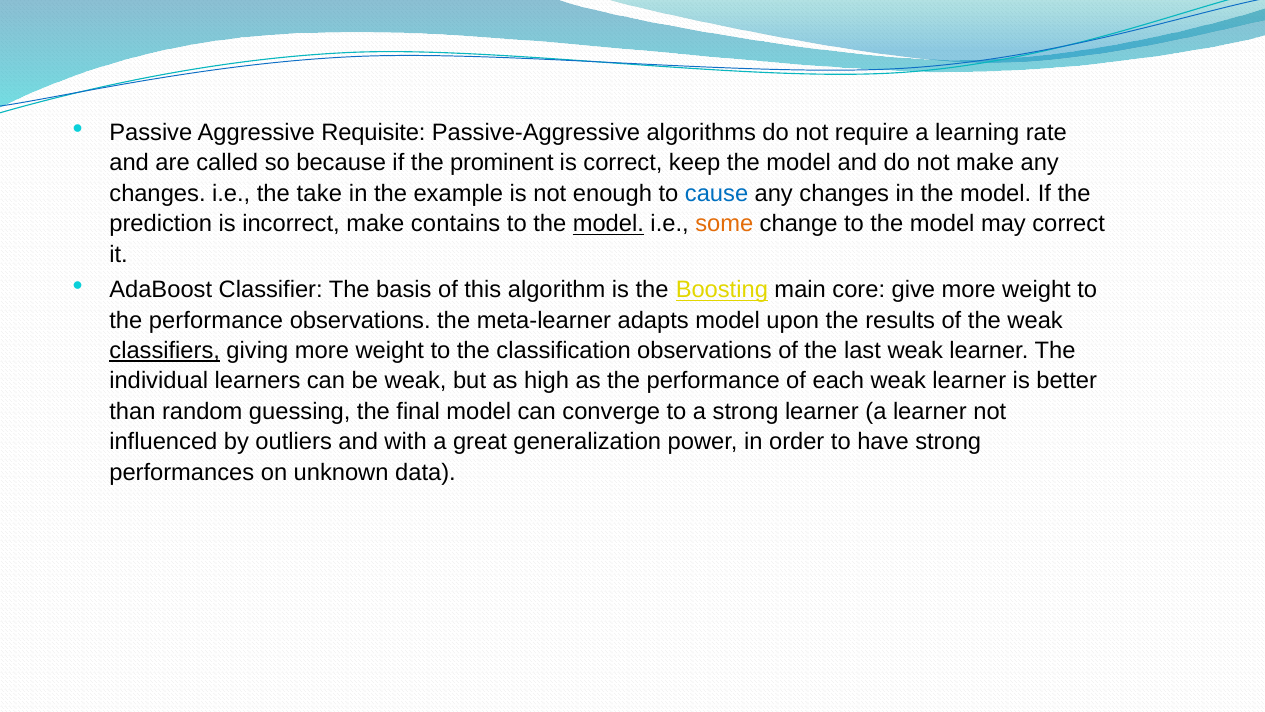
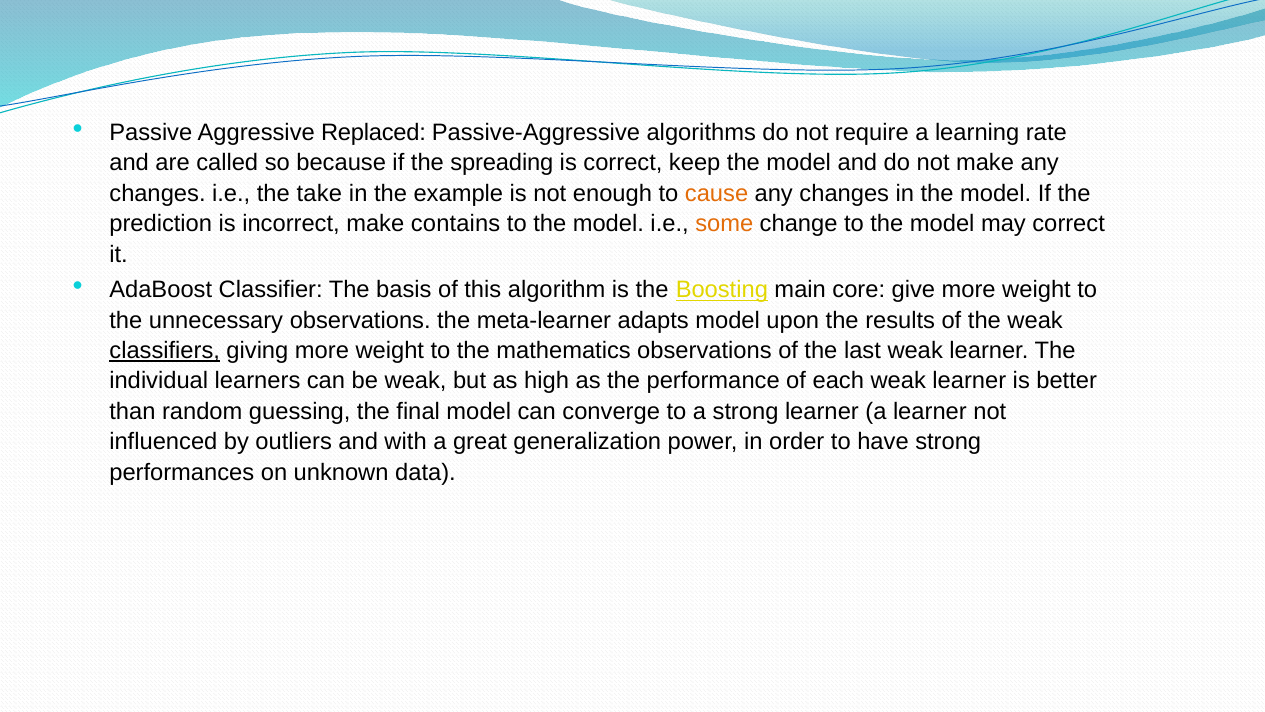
Requisite: Requisite -> Replaced (373, 133)
prominent: prominent -> spreading (502, 163)
cause colour: blue -> orange (717, 193)
model underline: present -> none (608, 224)
performance: performance -> unnecessary (216, 320)
classification: classification -> mathematics (564, 350)
